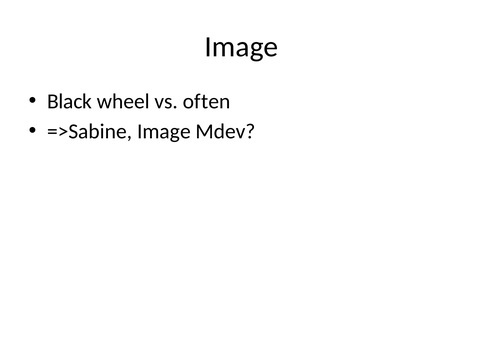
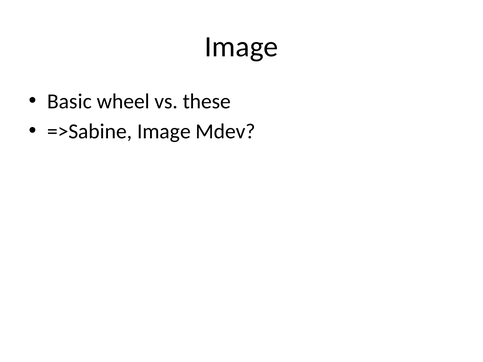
Black: Black -> Basic (69, 101)
often: often -> these (207, 101)
